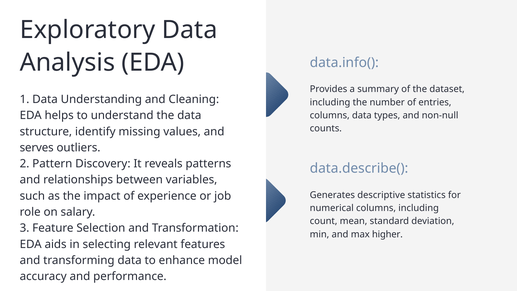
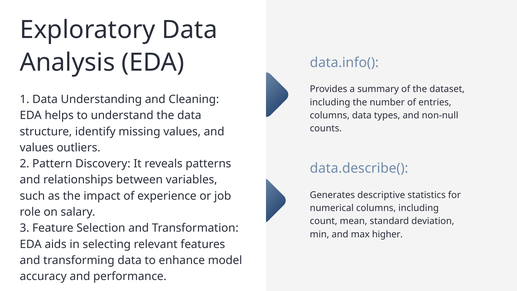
serves: serves -> values (37, 148)
